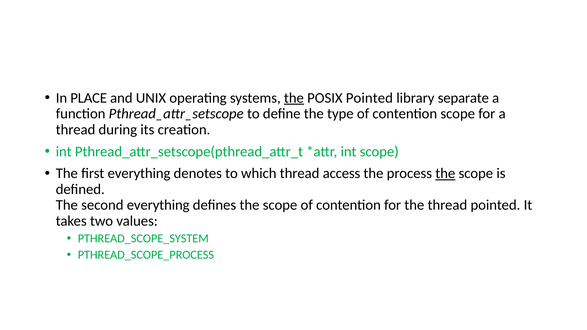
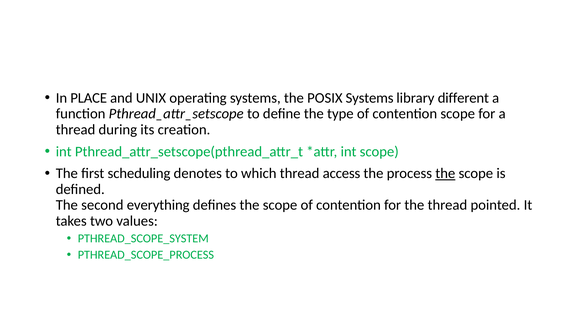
the underline: present -> none (294, 98)
POSIX Pointed: Pointed -> Systems (370, 98)
separate: separate -> different (463, 98)
first everything: everything -> scheduling (139, 174)
